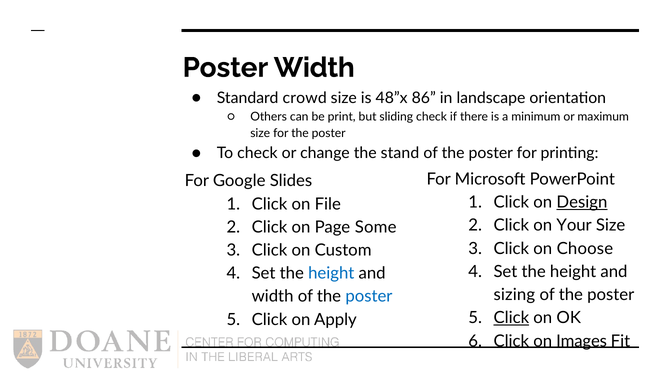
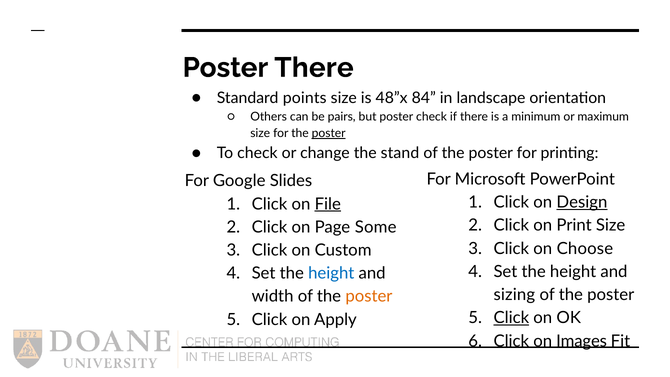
Poster Width: Width -> There (314, 68)
crowd: crowd -> points (305, 98)
86: 86 -> 84 (424, 98)
print: print -> pairs (342, 117)
but sliding: sliding -> poster (396, 117)
poster underline: none -> present (329, 133)
File underline: none -> present (328, 204)
Your: Your -> Print (574, 225)
poster colour: blue -> orange (369, 296)
